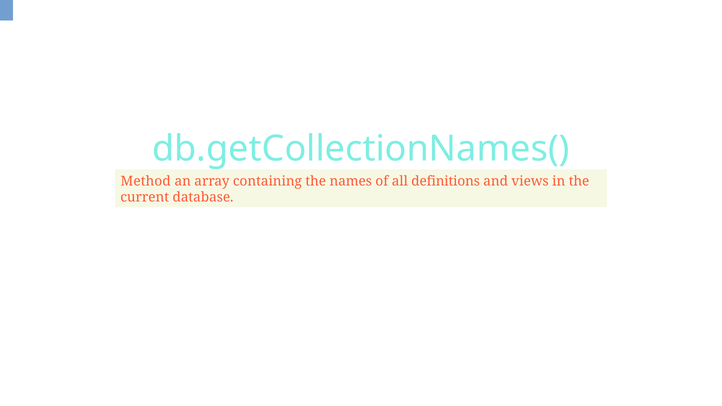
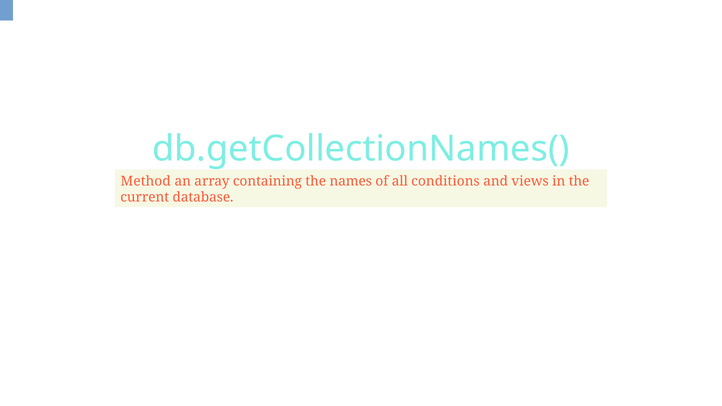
definitions: definitions -> conditions (446, 181)
